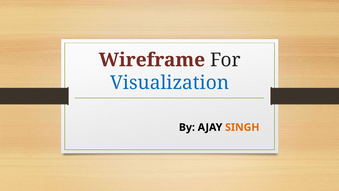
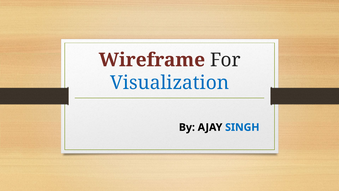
SINGH colour: orange -> blue (242, 127)
